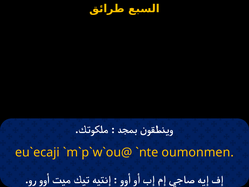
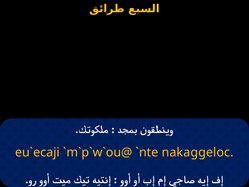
oumonmen: oumonmen -> nakaggeloc (198, 152)
